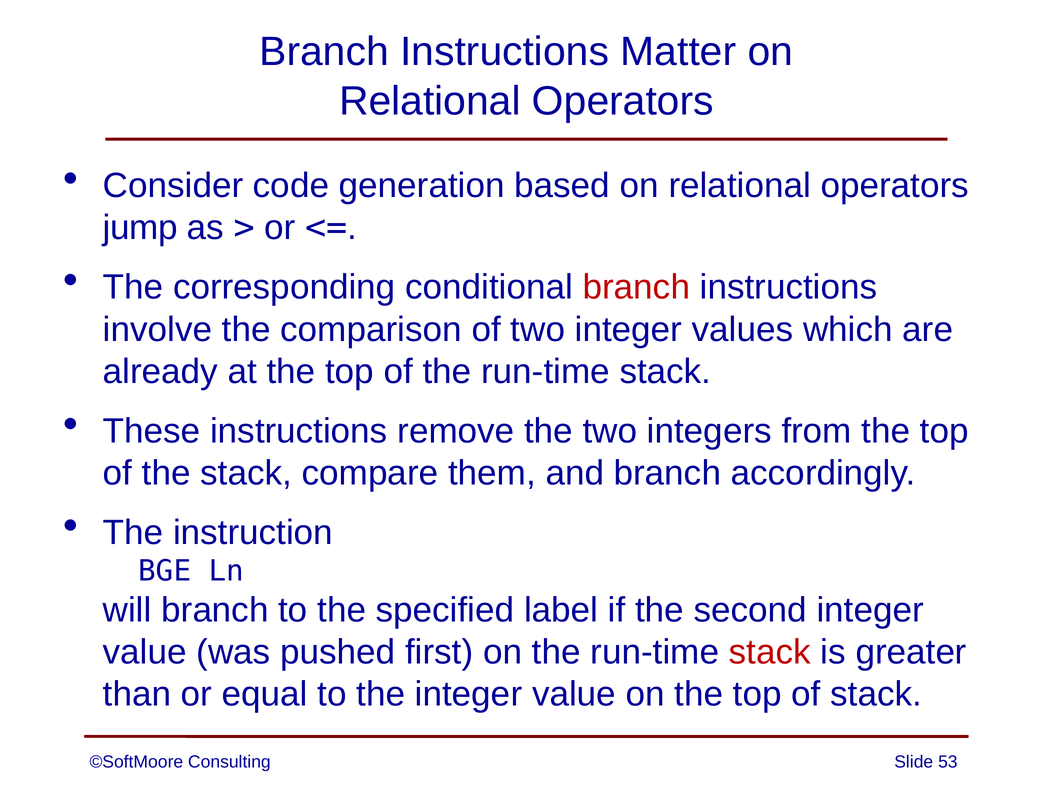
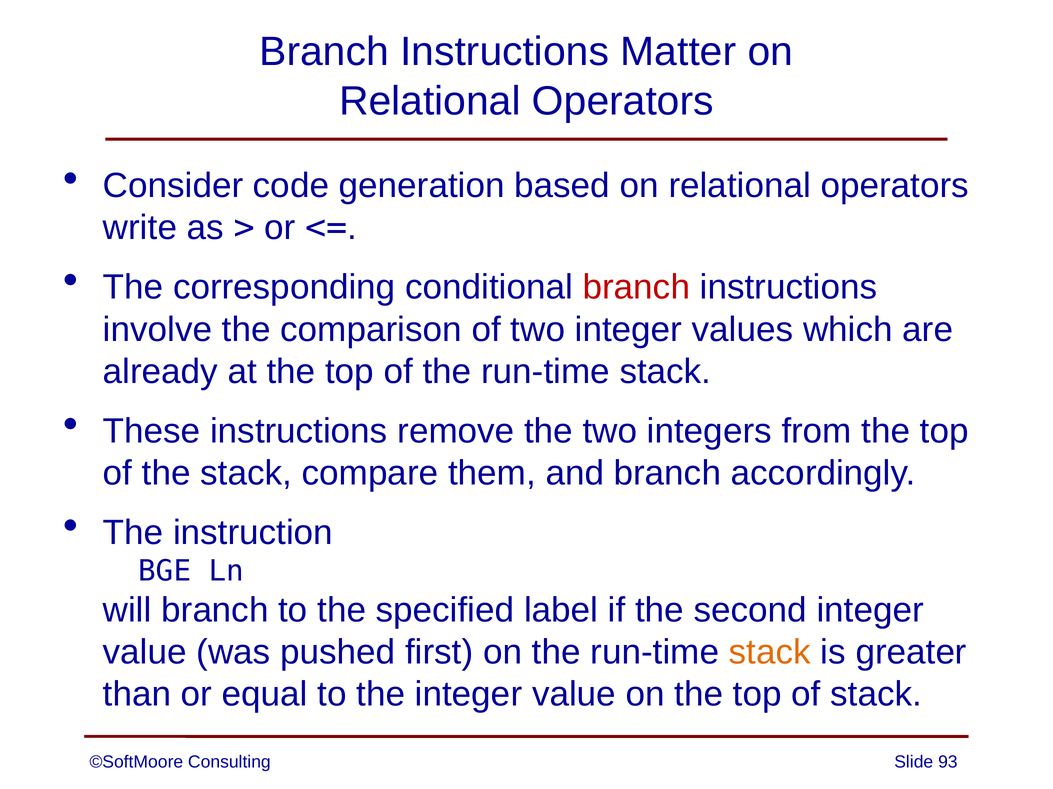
jump: jump -> write (140, 228)
stack colour: red -> orange (770, 653)
53: 53 -> 93 (948, 763)
